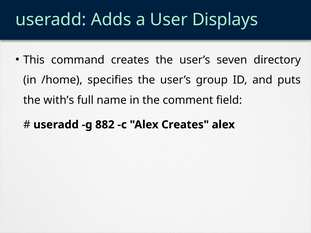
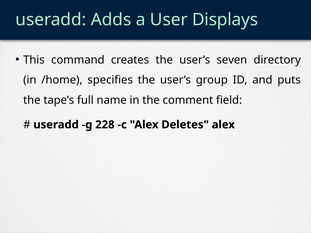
with’s: with’s -> tape’s (59, 100)
882: 882 -> 228 (105, 125)
Alex Creates: Creates -> Deletes (185, 125)
